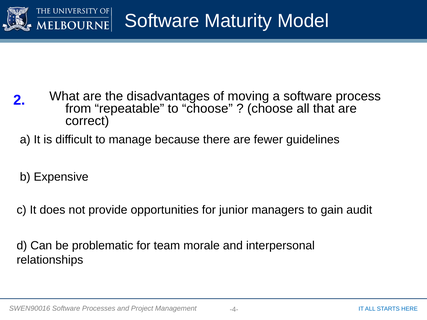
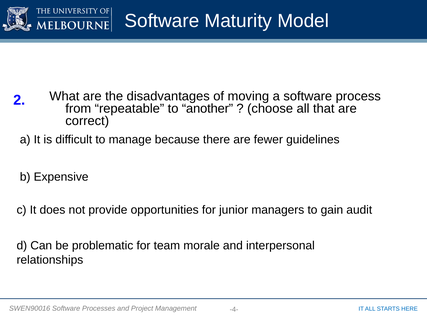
to choose: choose -> another (208, 109)
